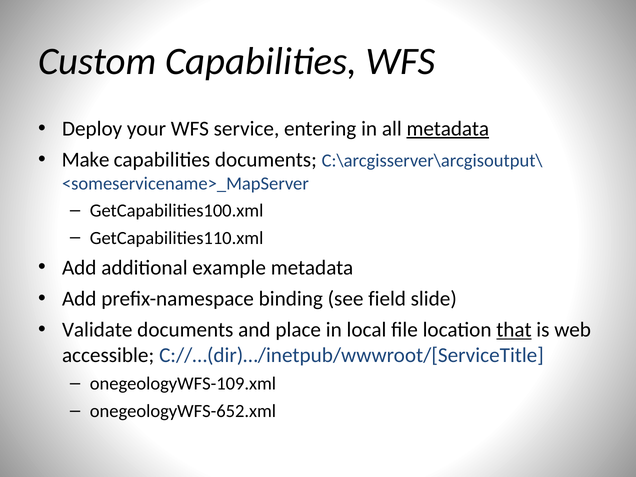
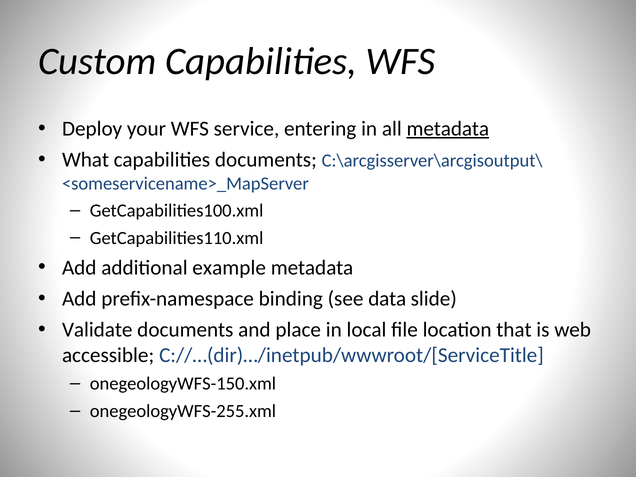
Make: Make -> What (85, 160)
field: field -> data (387, 299)
that underline: present -> none (514, 330)
onegeologyWFS-109.xml: onegeologyWFS-109.xml -> onegeologyWFS-150.xml (183, 384)
onegeologyWFS-652.xml: onegeologyWFS-652.xml -> onegeologyWFS-255.xml (183, 411)
